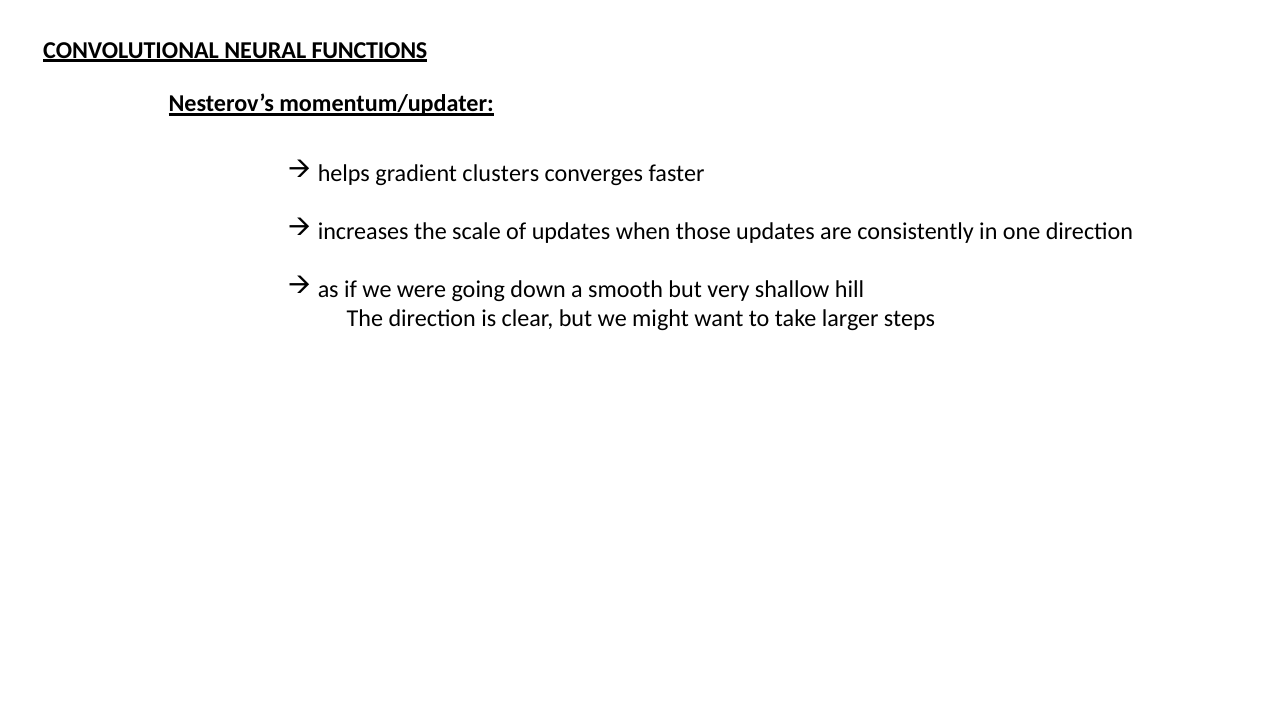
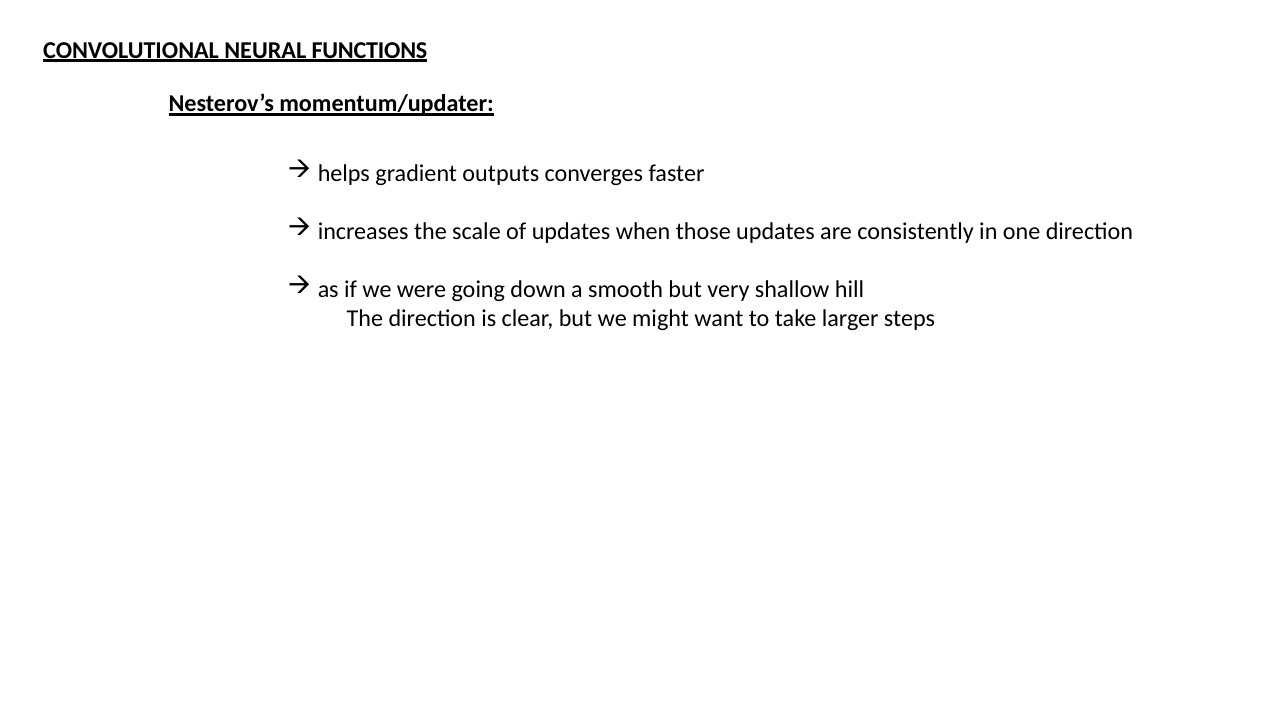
clusters: clusters -> outputs (501, 173)
